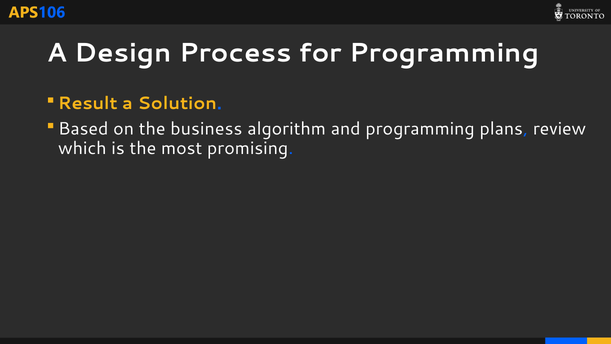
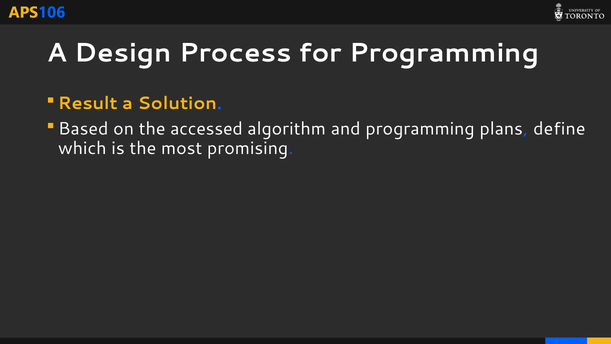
business: business -> accessed (206, 129)
review: review -> define (559, 129)
